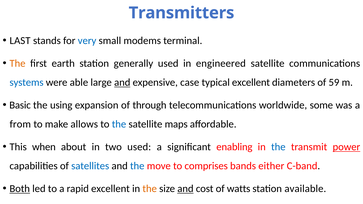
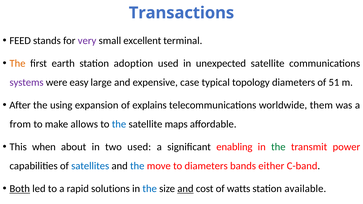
Transmitters: Transmitters -> Transactions (181, 13)
LAST: LAST -> FEED (20, 41)
very colour: blue -> purple (87, 41)
modems: modems -> excellent (142, 41)
generally: generally -> adoption (133, 63)
engineered: engineered -> unexpected (221, 63)
systems colour: blue -> purple (27, 82)
able: able -> easy (79, 82)
and underline: present -> none (122, 82)
typical excellent: excellent -> topology (251, 82)
59: 59 -> 51 (334, 82)
Basic: Basic -> After (20, 105)
through: through -> explains (150, 105)
some: some -> them (321, 105)
the colour: blue -> green (278, 147)
power underline: present -> none (346, 147)
to comprises: comprises -> diameters (206, 166)
rapid excellent: excellent -> solutions (110, 189)
the colour: orange -> blue (150, 189)
